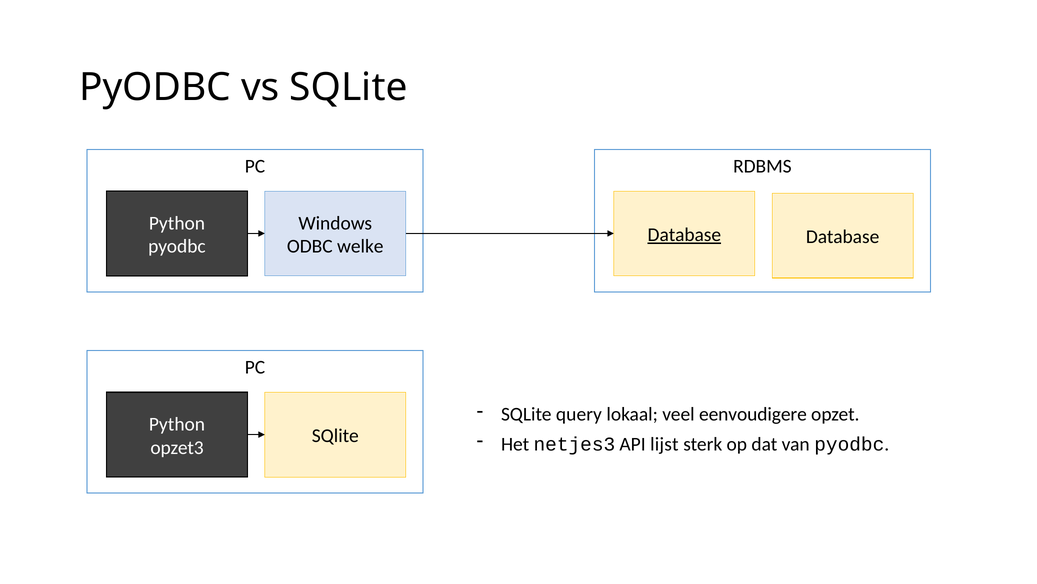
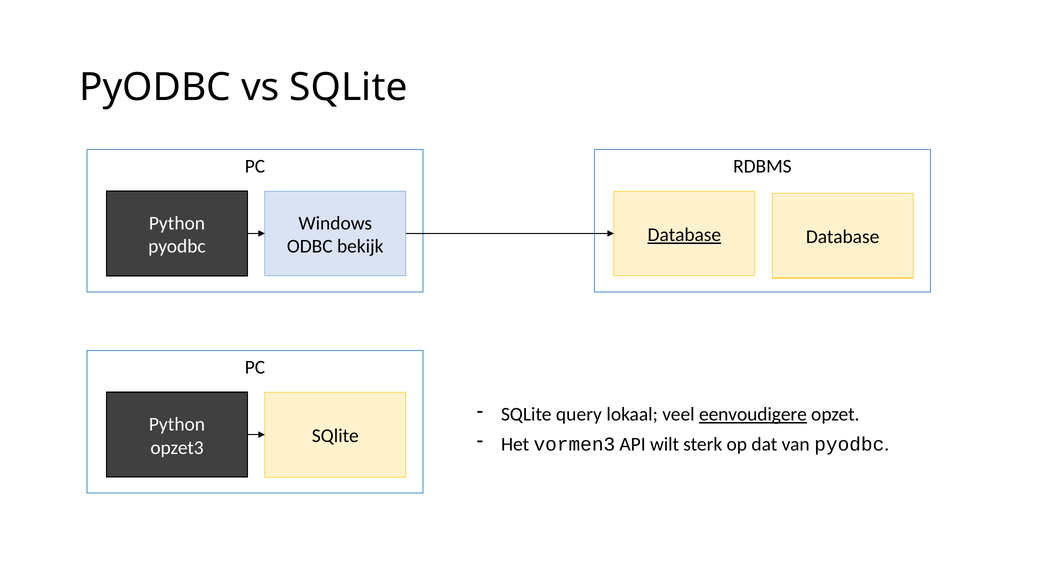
welke: welke -> bekijk (360, 246)
eenvoudigere underline: none -> present (753, 414)
netjes3: netjes3 -> vormen3 (574, 444)
lijst: lijst -> wilt (665, 444)
